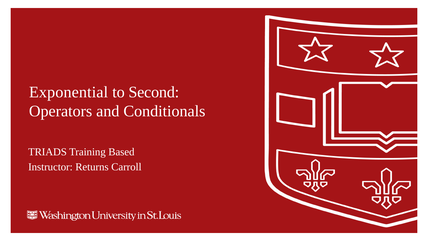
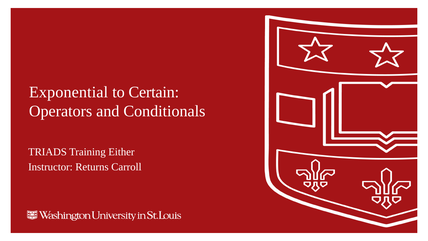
Second: Second -> Certain (154, 92)
Based: Based -> Either (121, 152)
